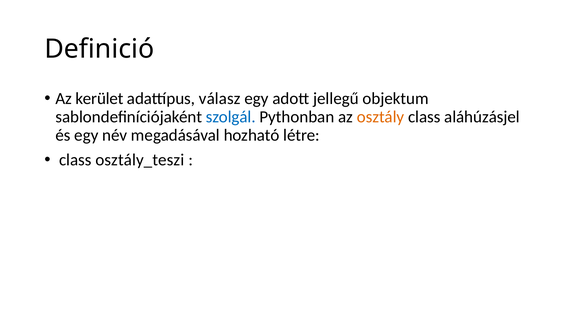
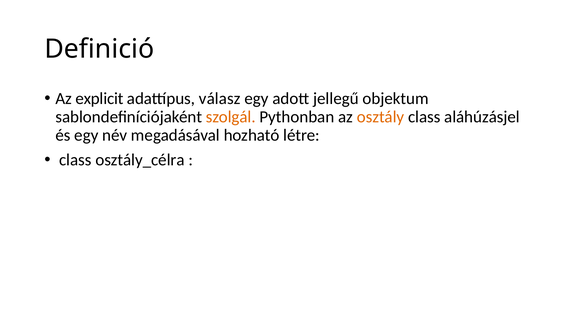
kerület: kerület -> explicit (99, 99)
szolgál colour: blue -> orange (231, 117)
osztály_teszi: osztály_teszi -> osztály_célra (140, 160)
